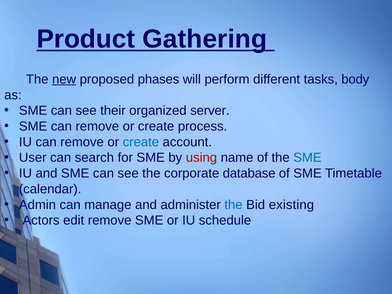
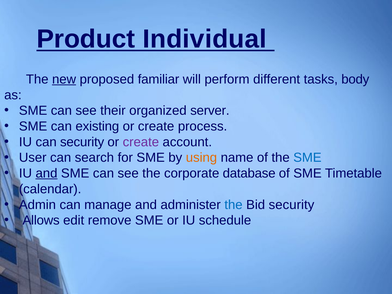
Gathering: Gathering -> Individual (205, 39)
phases: phases -> familiar (159, 79)
SME can remove: remove -> existing (97, 126)
IU can remove: remove -> security (82, 142)
create colour: blue -> purple (141, 142)
using colour: red -> orange (201, 158)
and underline: none -> present (46, 173)
Bid existing: existing -> security (291, 205)
Actors: Actors -> Allows (41, 220)
